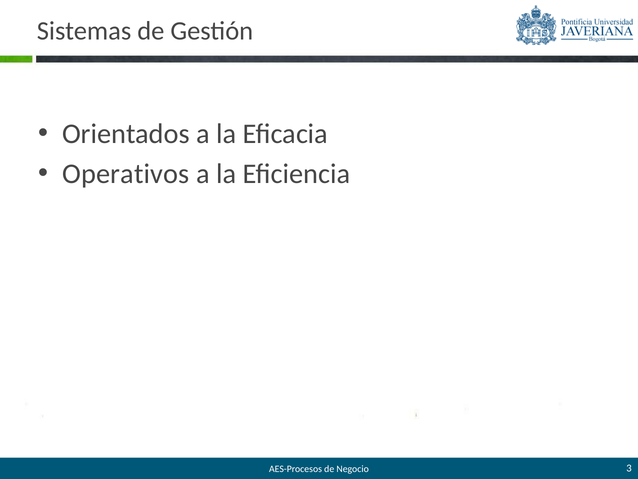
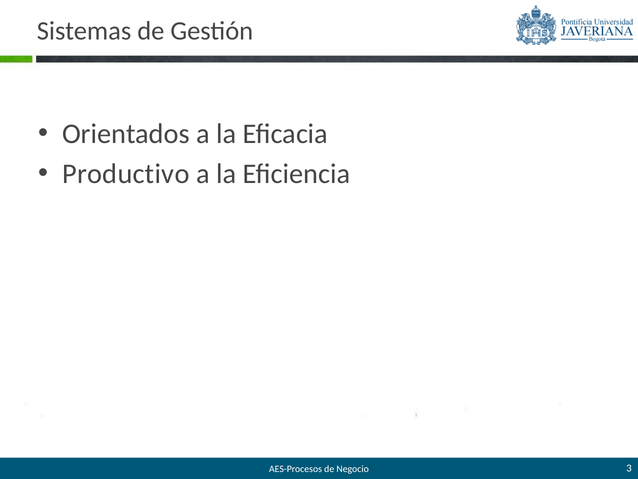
Operativos: Operativos -> Productivo (126, 174)
